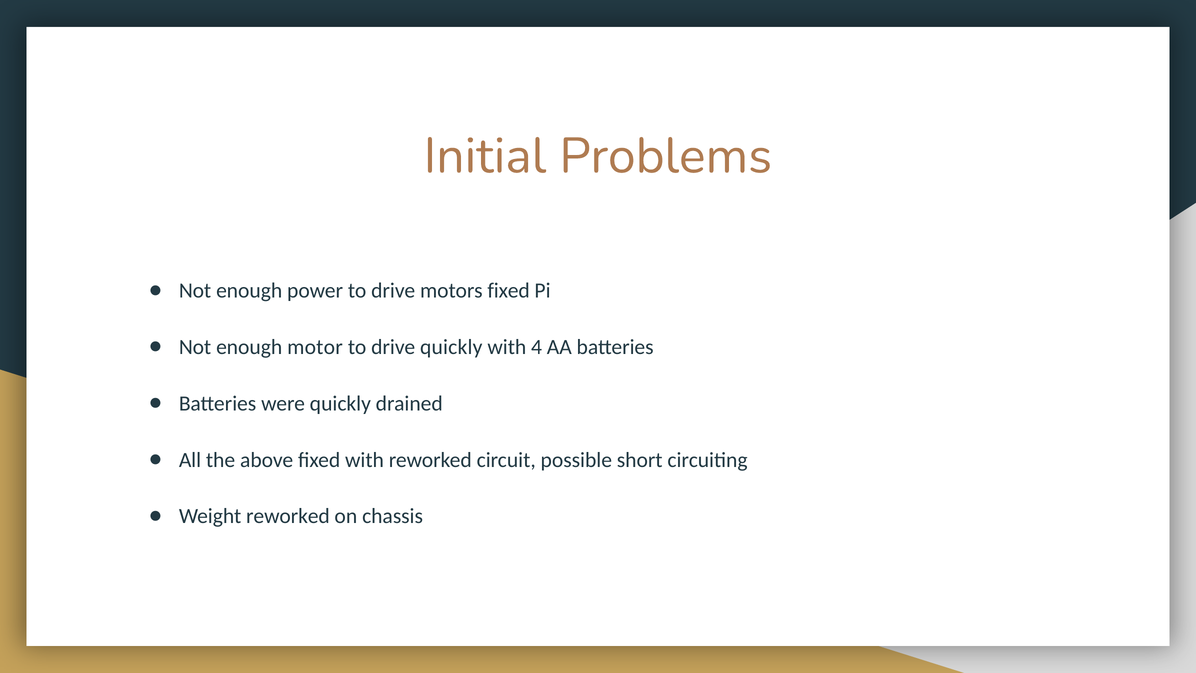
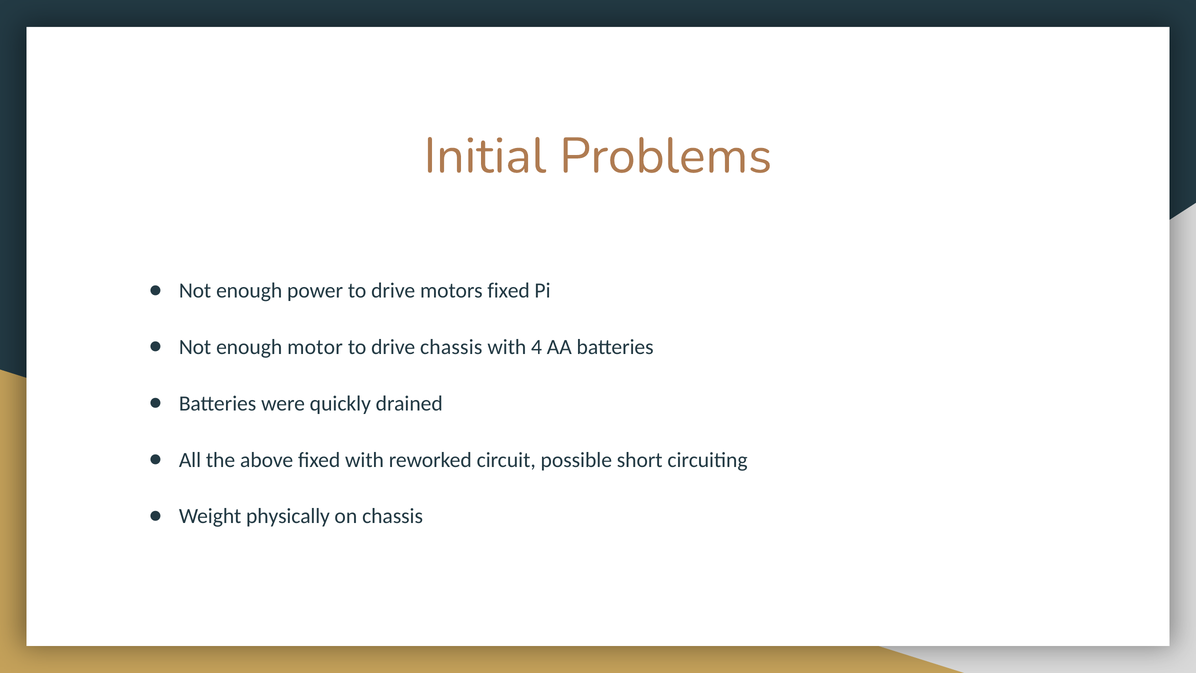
drive quickly: quickly -> chassis (451, 347)
Weight reworked: reworked -> physically (288, 516)
